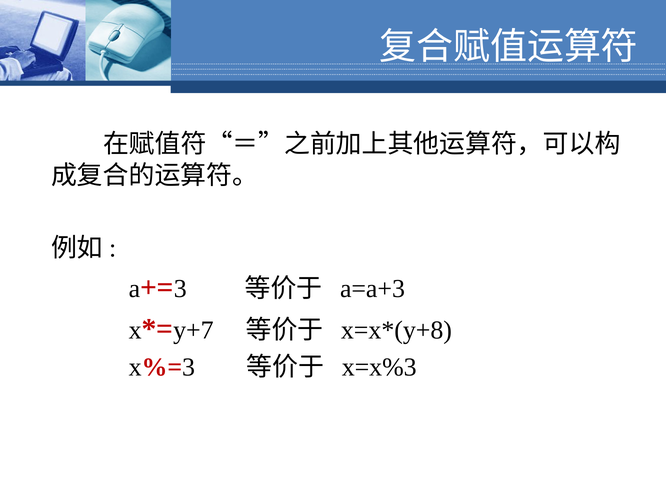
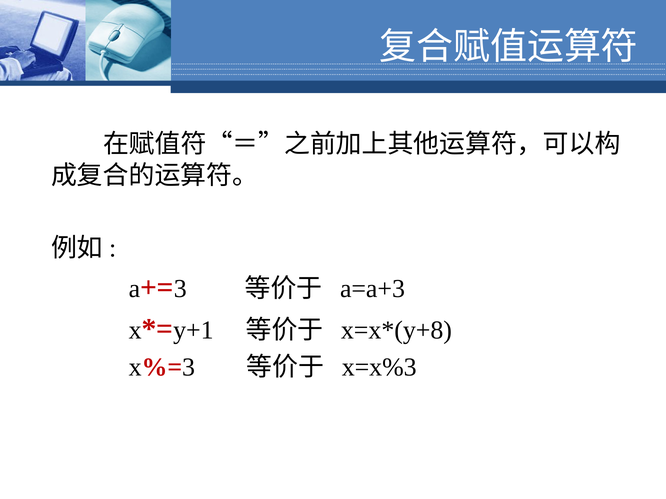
y+7: y+7 -> y+1 (193, 330)
